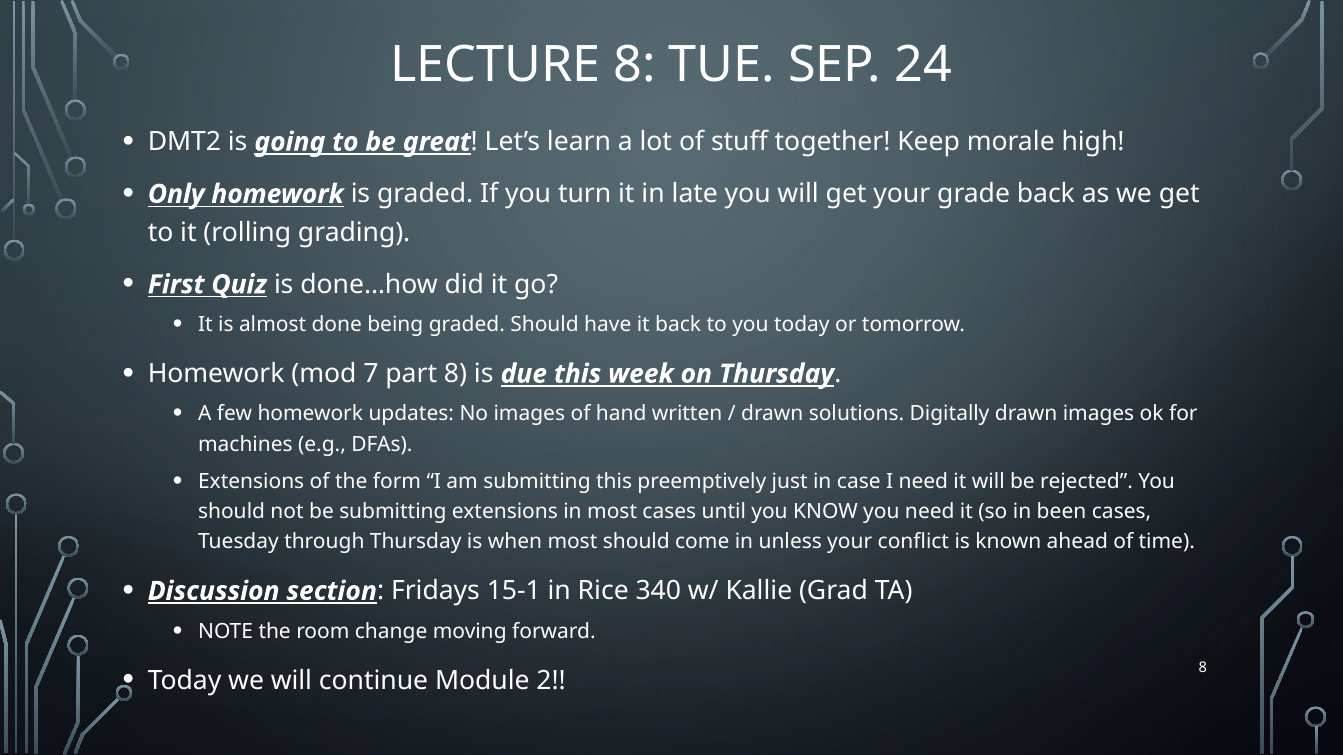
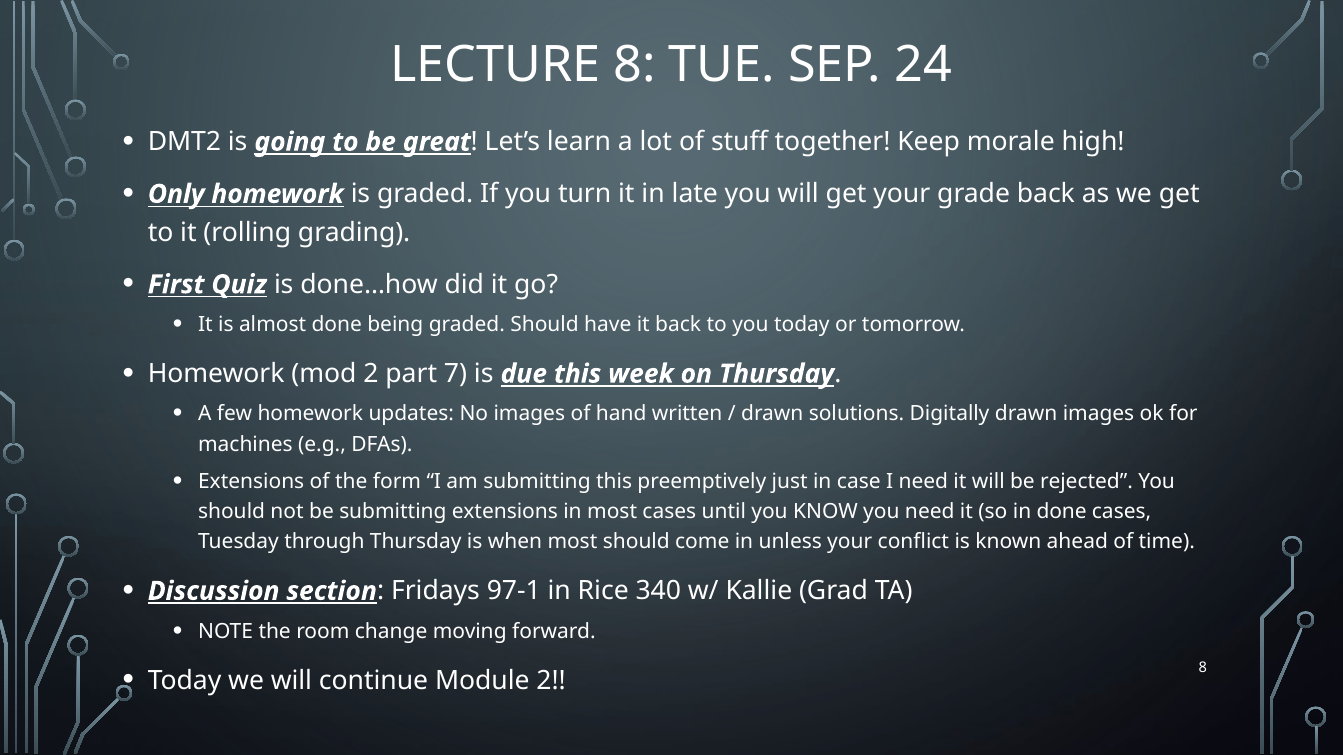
mod 7: 7 -> 2 (371, 374)
part 8: 8 -> 7 (456, 374)
in been: been -> done (1062, 512)
15-1: 15-1 -> 97-1 (514, 591)
